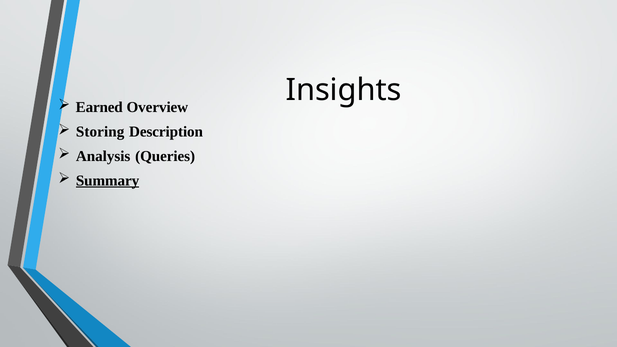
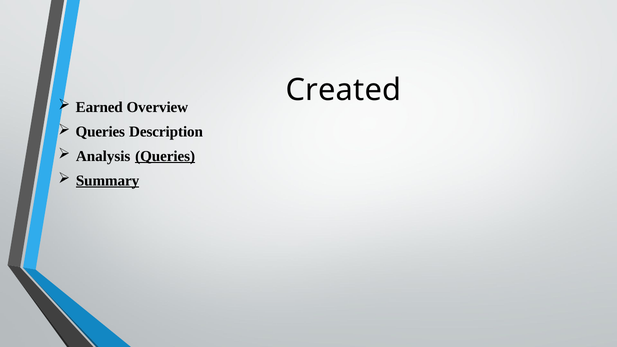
Insights: Insights -> Created (343, 90)
Storing: Storing -> Queries (100, 132)
Queries underline: none -> present (165, 156)
